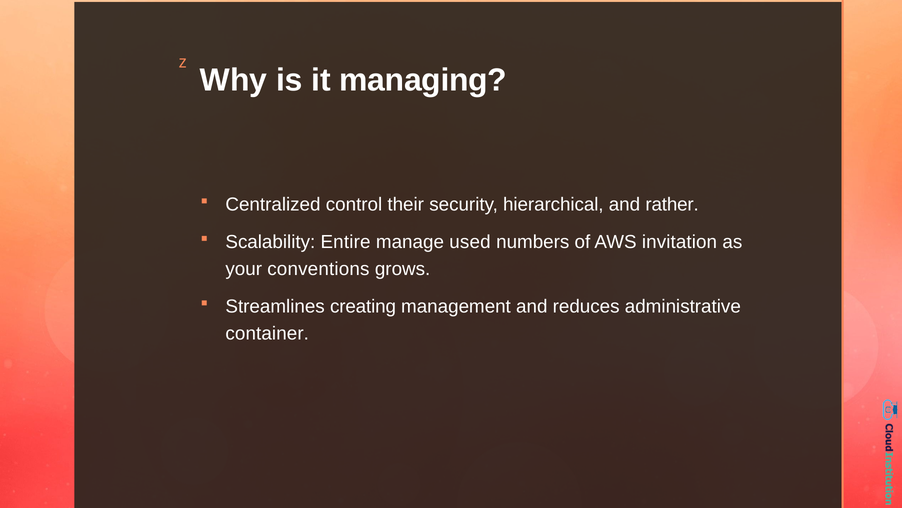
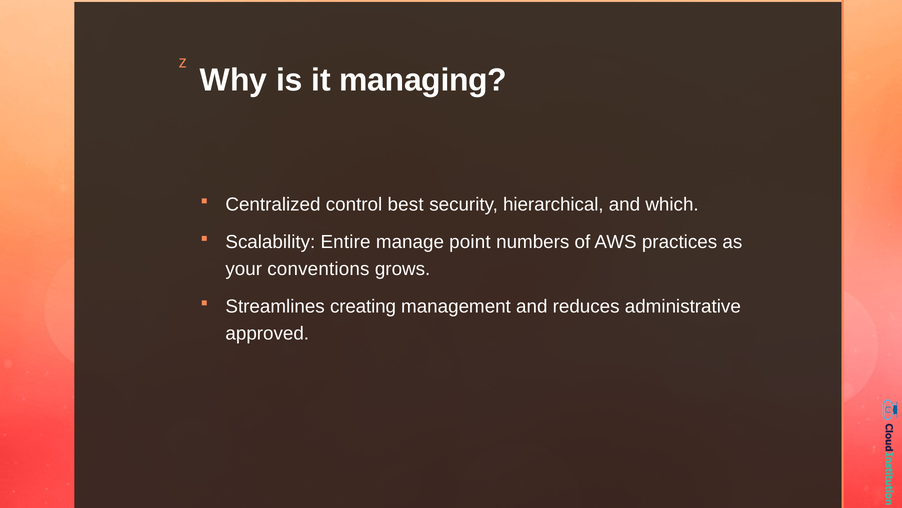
their: their -> best (406, 204)
rather: rather -> which (672, 204)
used: used -> point (470, 242)
invitation: invitation -> practices (680, 242)
container: container -> approved (267, 333)
